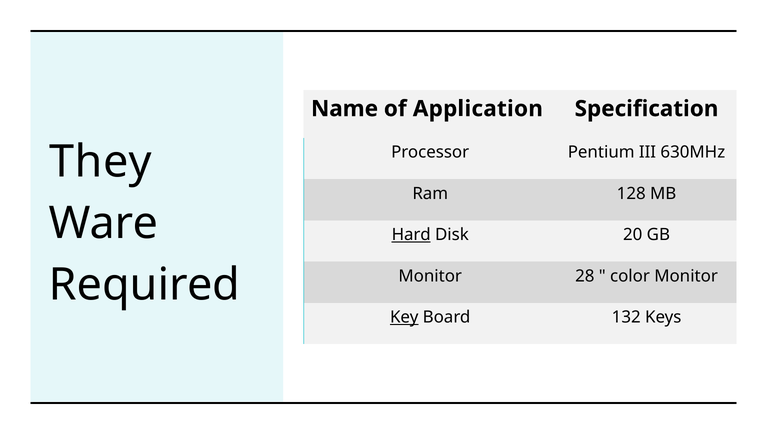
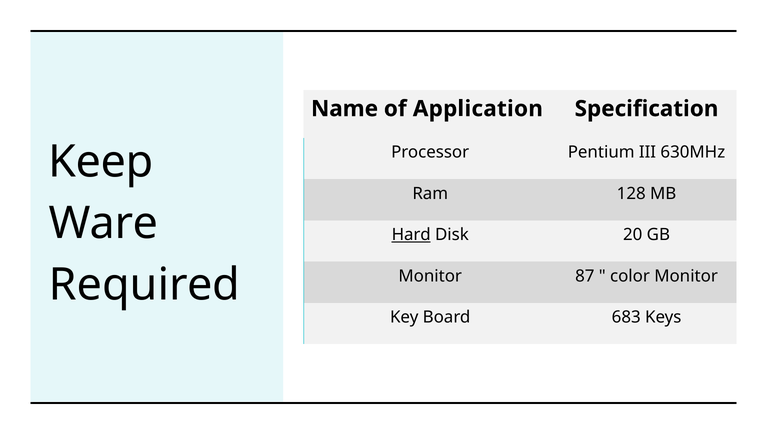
They: They -> Keep (101, 162)
28: 28 -> 87 (585, 276)
Key underline: present -> none (404, 317)
132: 132 -> 683 (626, 317)
